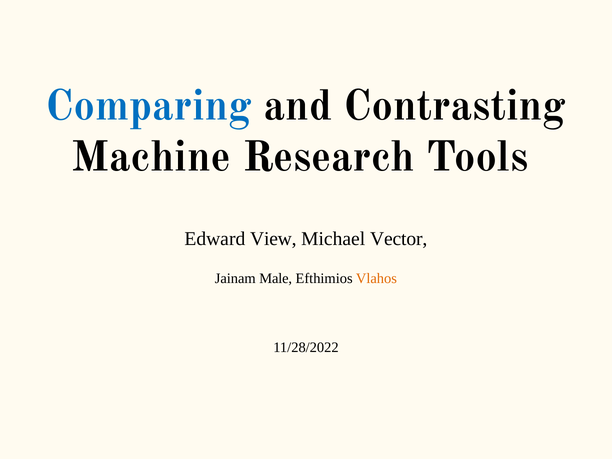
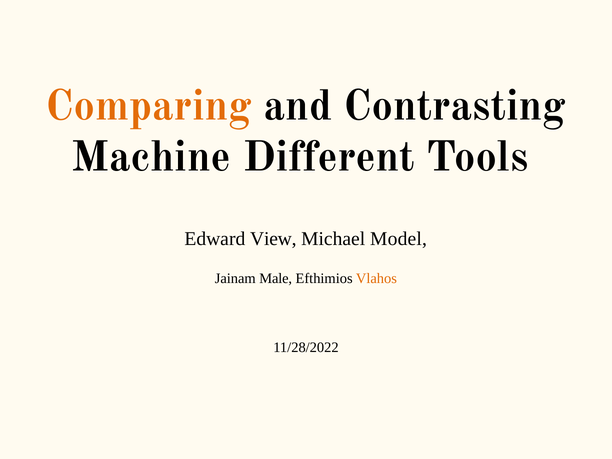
Comparing colour: blue -> orange (149, 106)
Research: Research -> Different (329, 157)
Vector: Vector -> Model (399, 239)
